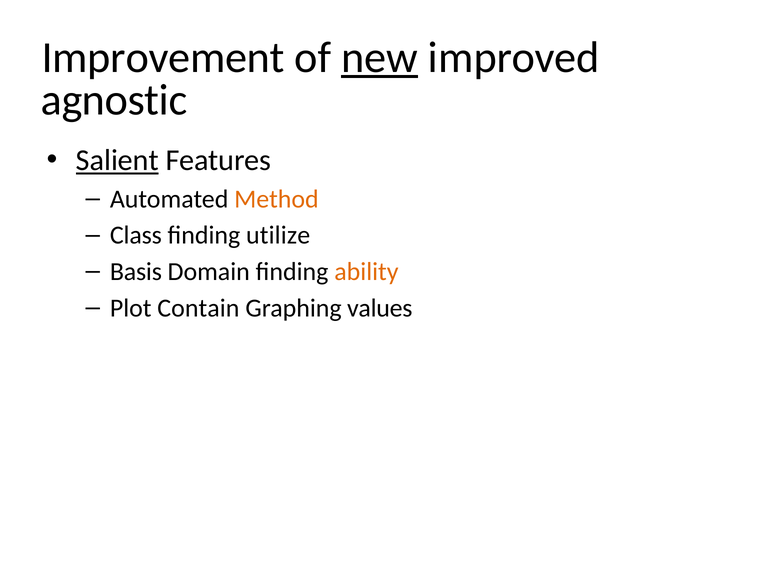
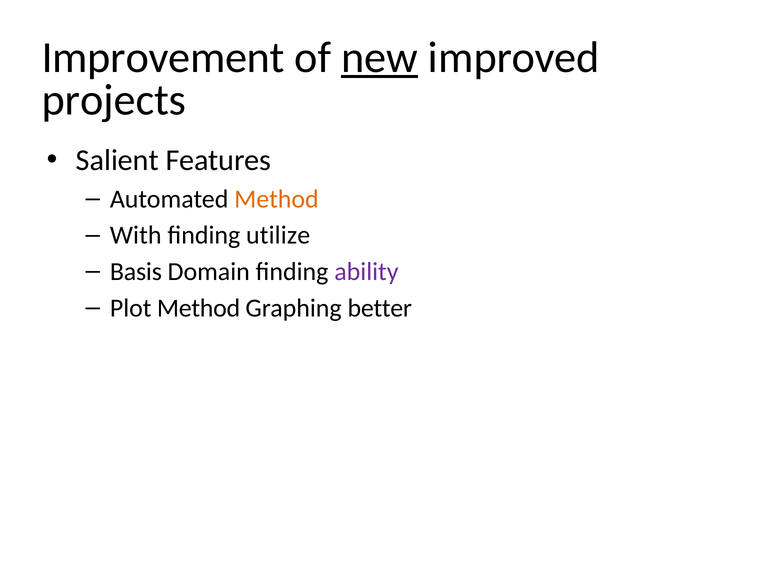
agnostic: agnostic -> projects (114, 100)
Salient underline: present -> none (117, 160)
Class: Class -> With (136, 235)
ability colour: orange -> purple (366, 272)
Plot Contain: Contain -> Method (199, 308)
values: values -> better (380, 308)
